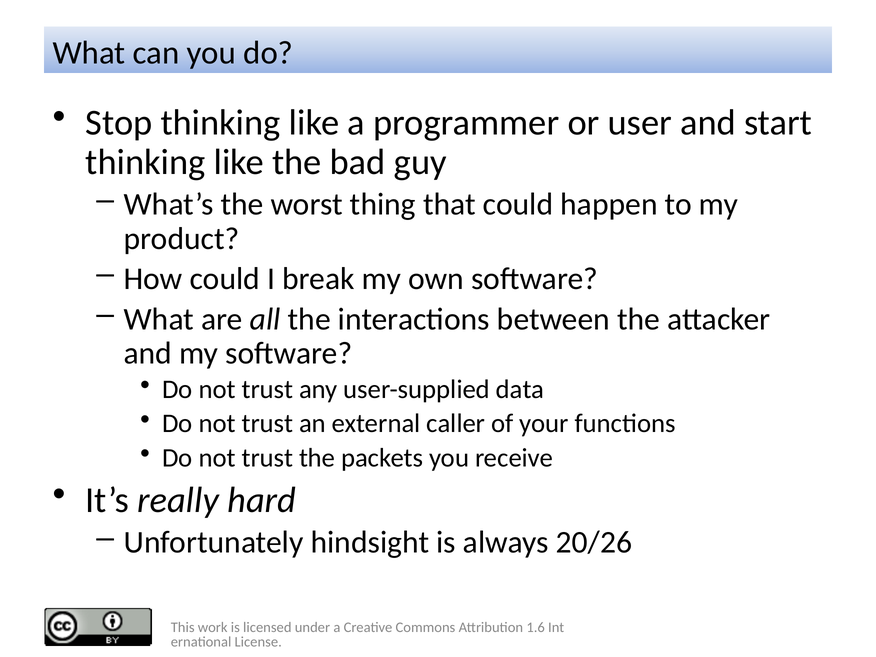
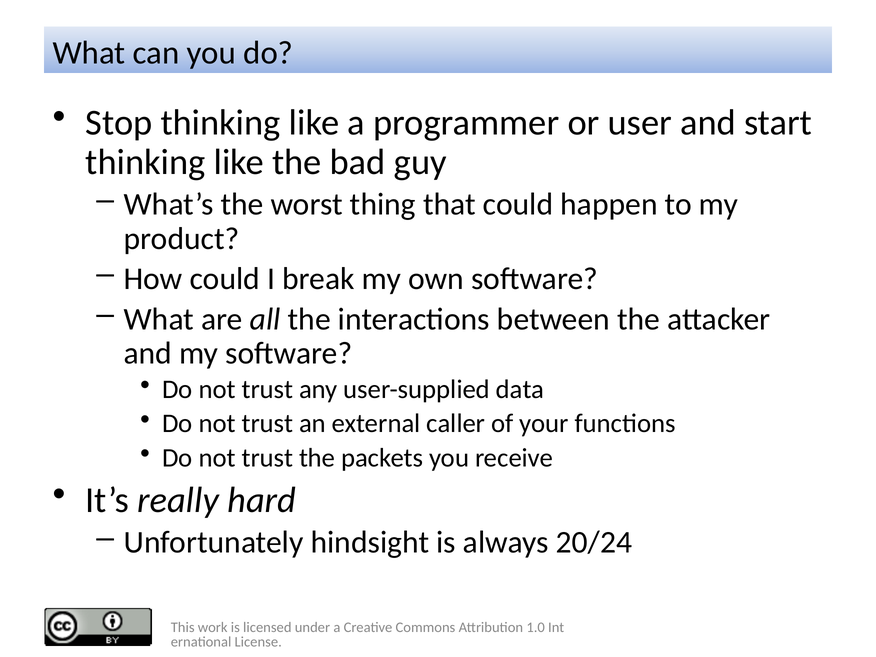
20/26: 20/26 -> 20/24 (594, 542)
1.6: 1.6 -> 1.0 (536, 627)
